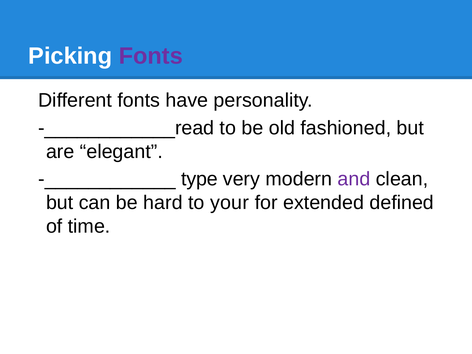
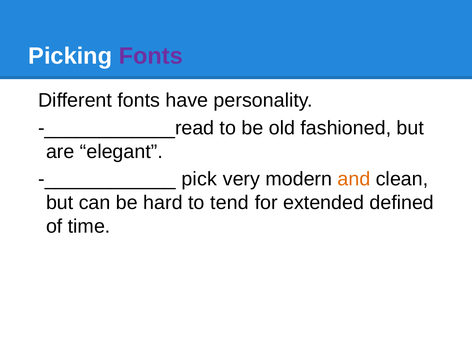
type: type -> pick (199, 179)
and colour: purple -> orange (354, 179)
your: your -> tend (229, 203)
